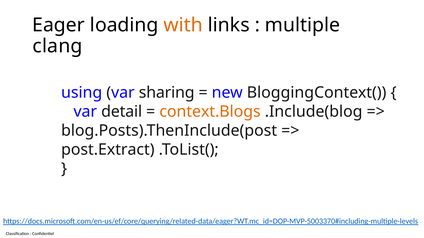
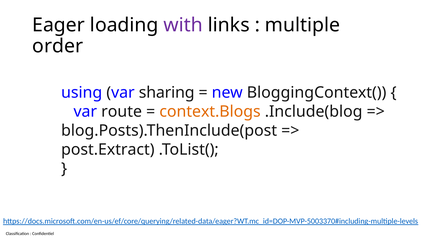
with colour: orange -> purple (183, 25)
clang: clang -> order (58, 46)
detail: detail -> route (122, 112)
